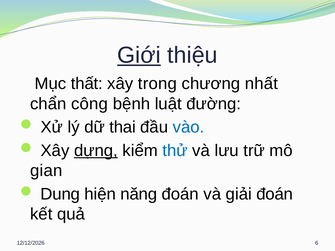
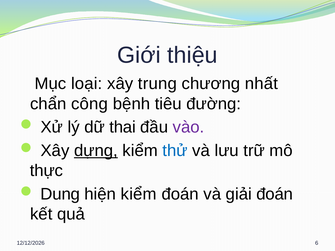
Giới underline: present -> none (139, 55)
thất: thất -> loại (87, 84)
trong: trong -> trung (157, 84)
luật: luật -> tiêu (168, 104)
vào colour: blue -> purple (189, 127)
gian: gian -> thực (46, 171)
hiện năng: năng -> kiểm (139, 194)
